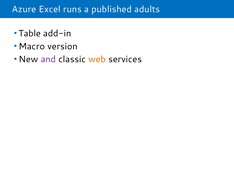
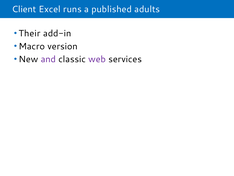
Azure: Azure -> Client (24, 9)
Table: Table -> Their (30, 33)
web colour: orange -> purple (97, 59)
